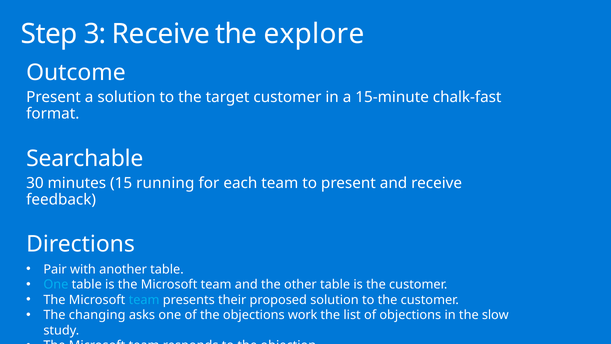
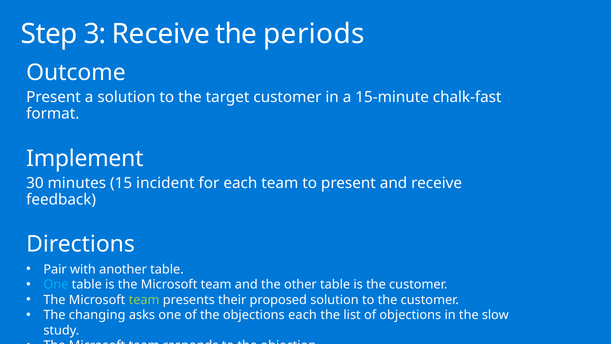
explore: explore -> periods (314, 34)
Searchable: Searchable -> Implement (85, 158)
running: running -> incident (165, 183)
team colour: light blue -> light green (144, 300)
objections work: work -> each (303, 315)
